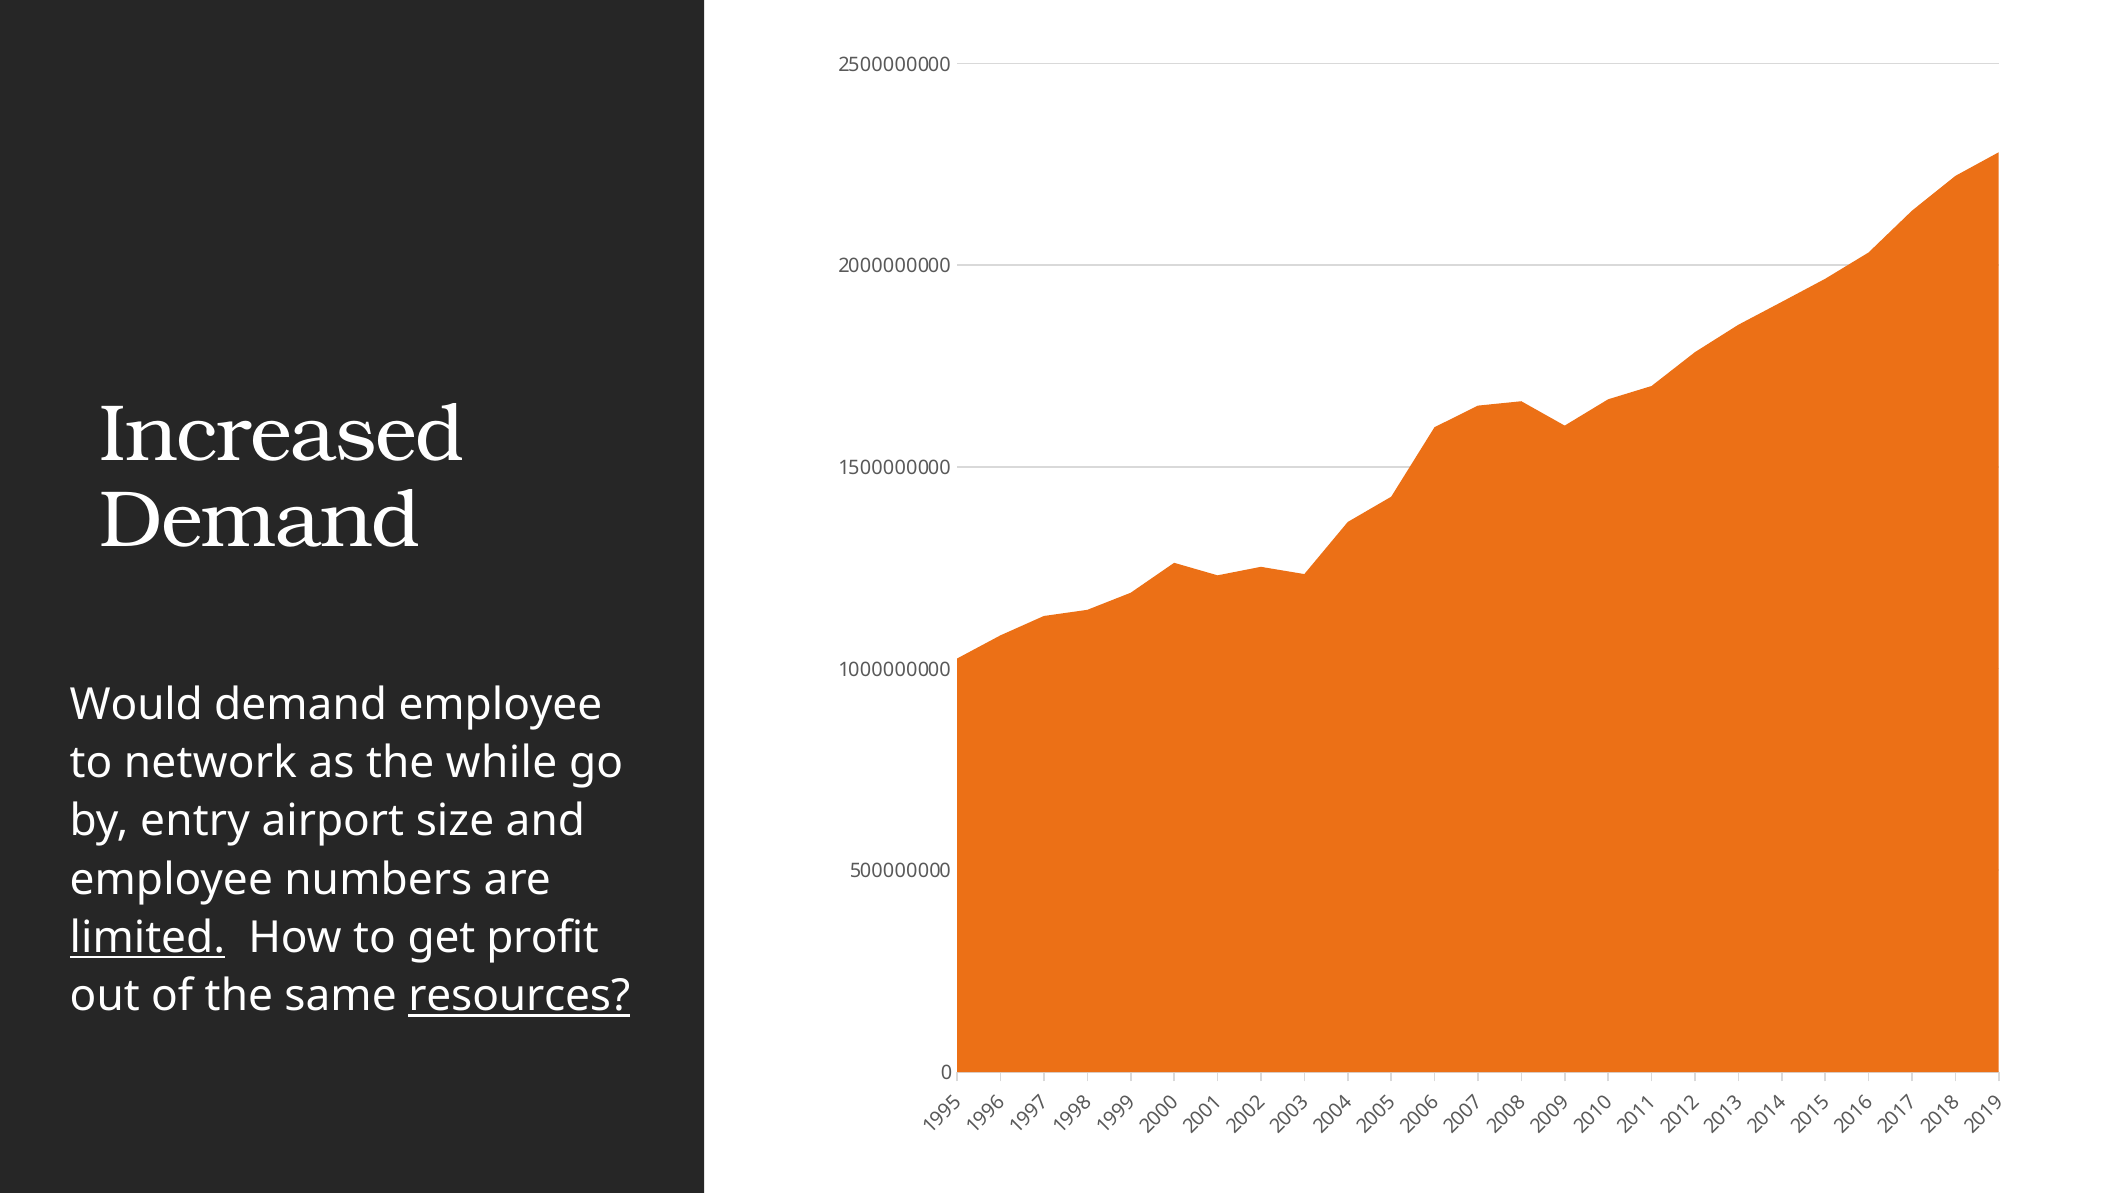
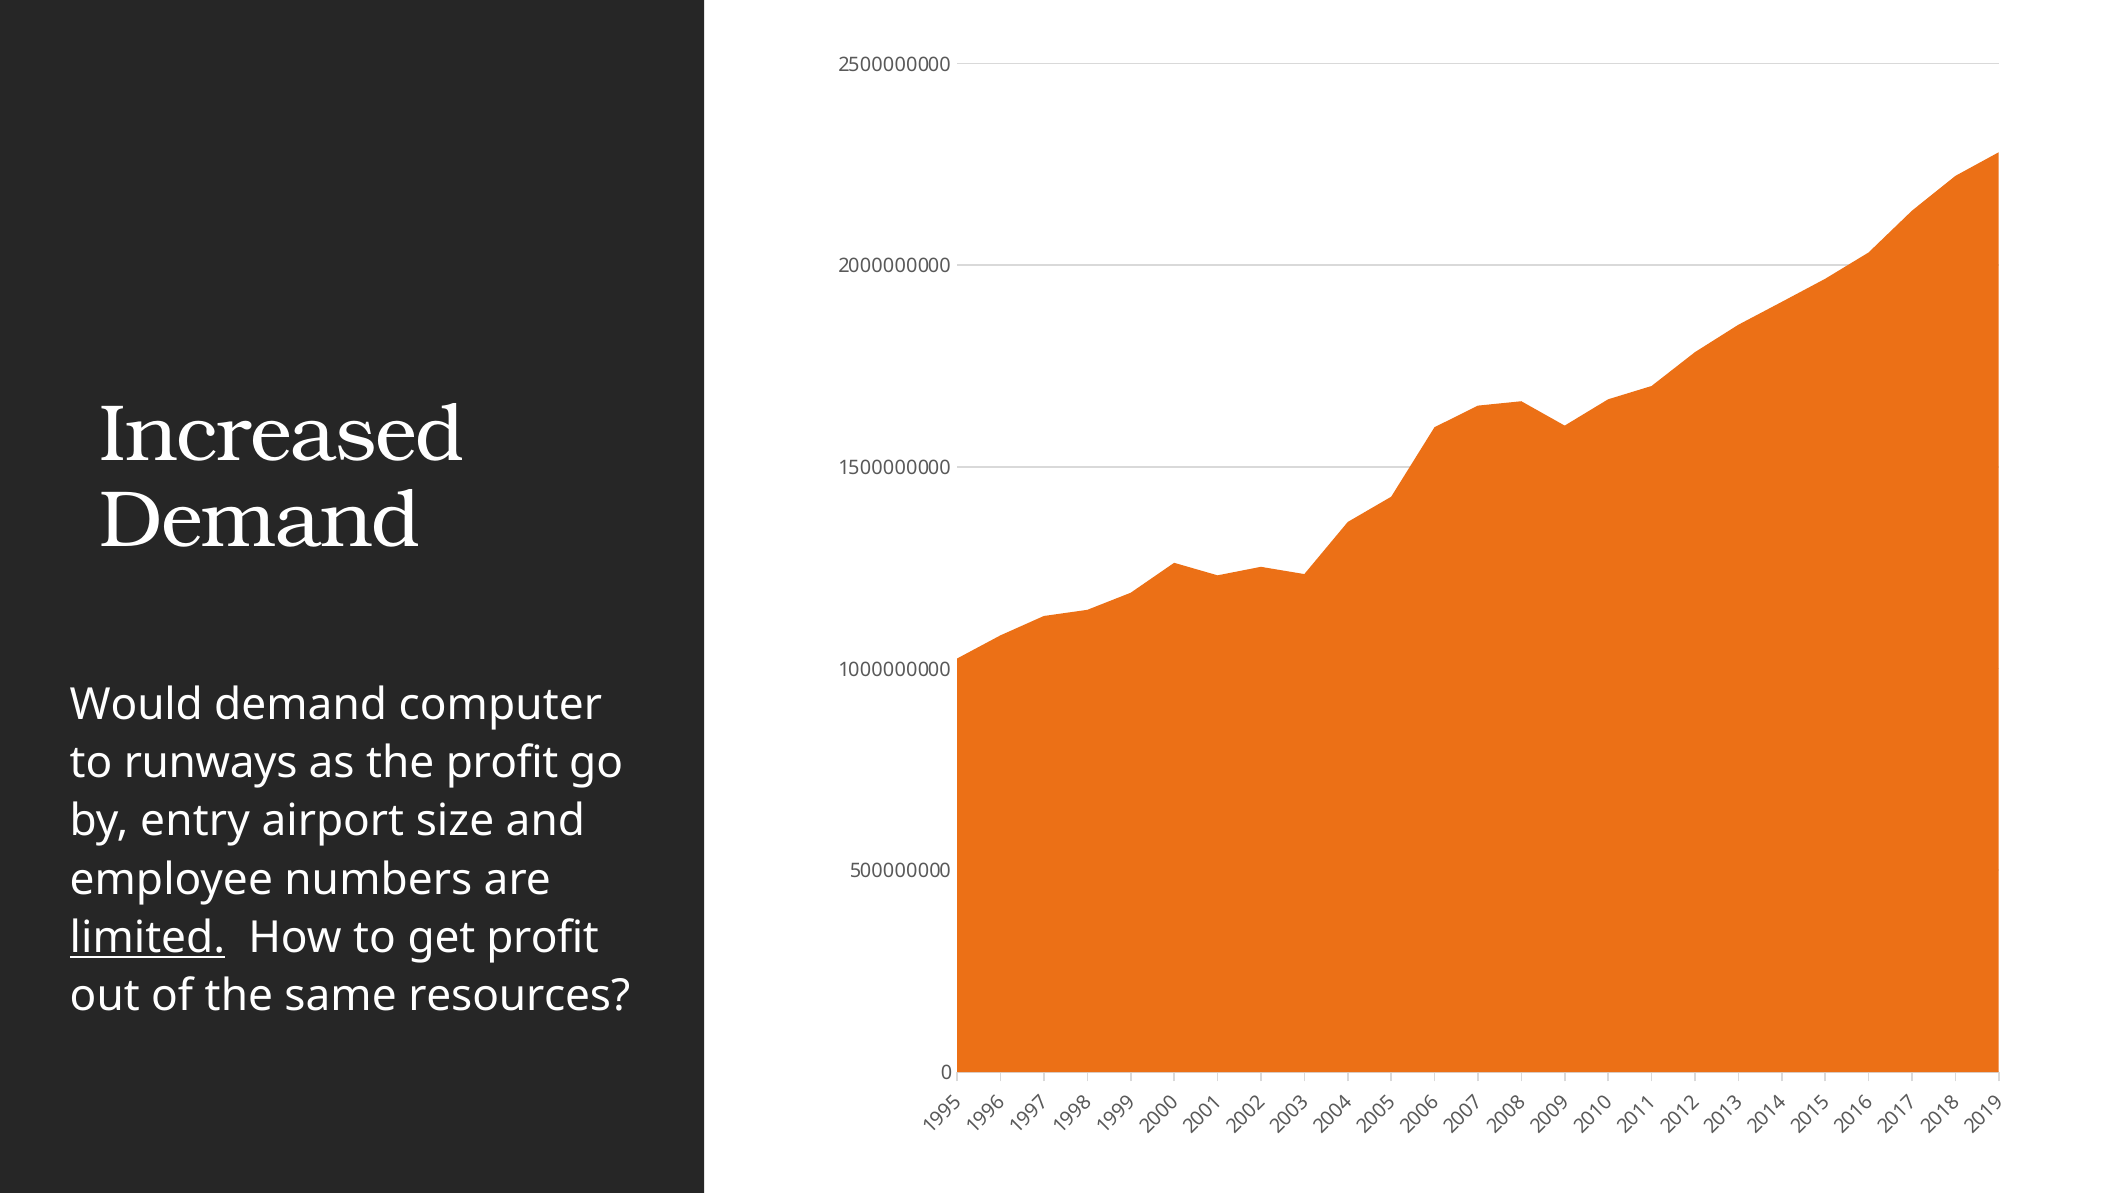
demand employee: employee -> computer (500, 704)
network: network -> runways (211, 763)
the while: while -> profit (502, 763)
resources underline: present -> none (519, 996)
